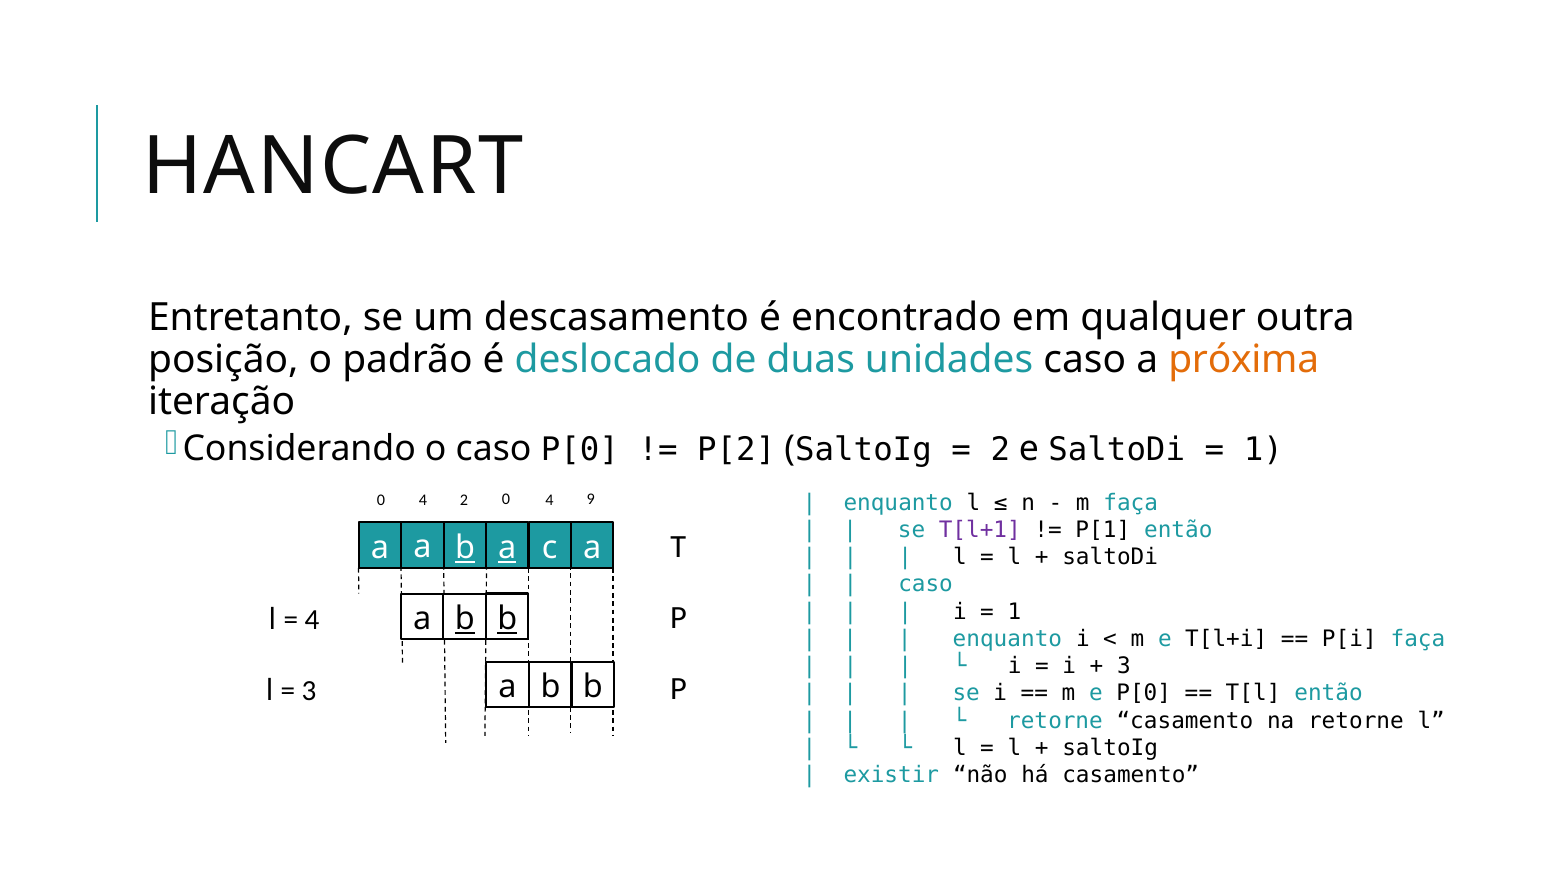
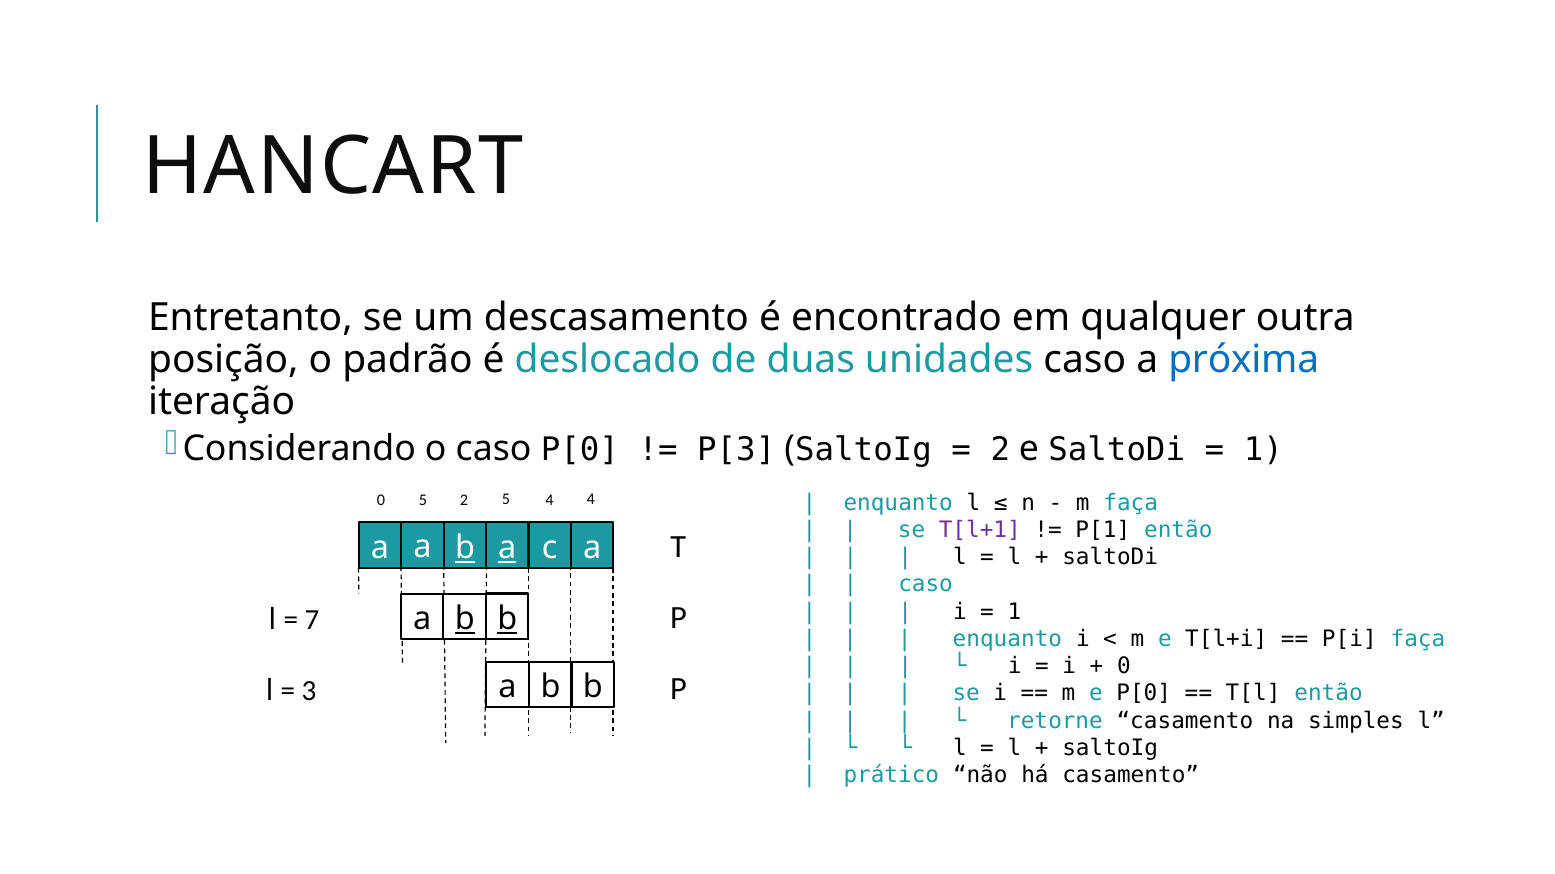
próxima colour: orange -> blue (1244, 360)
P[2: P[2 -> P[3 (736, 450)
4: 4 -> 5 (423, 500)
2 0: 0 -> 5 (506, 500)
4 9: 9 -> 4 (591, 500)
4: 4 -> 7 (312, 620)
3: 3 -> 0 (1124, 667)
na retorne: retorne -> simples (1356, 721)
existir: existir -> prático (891, 776)
